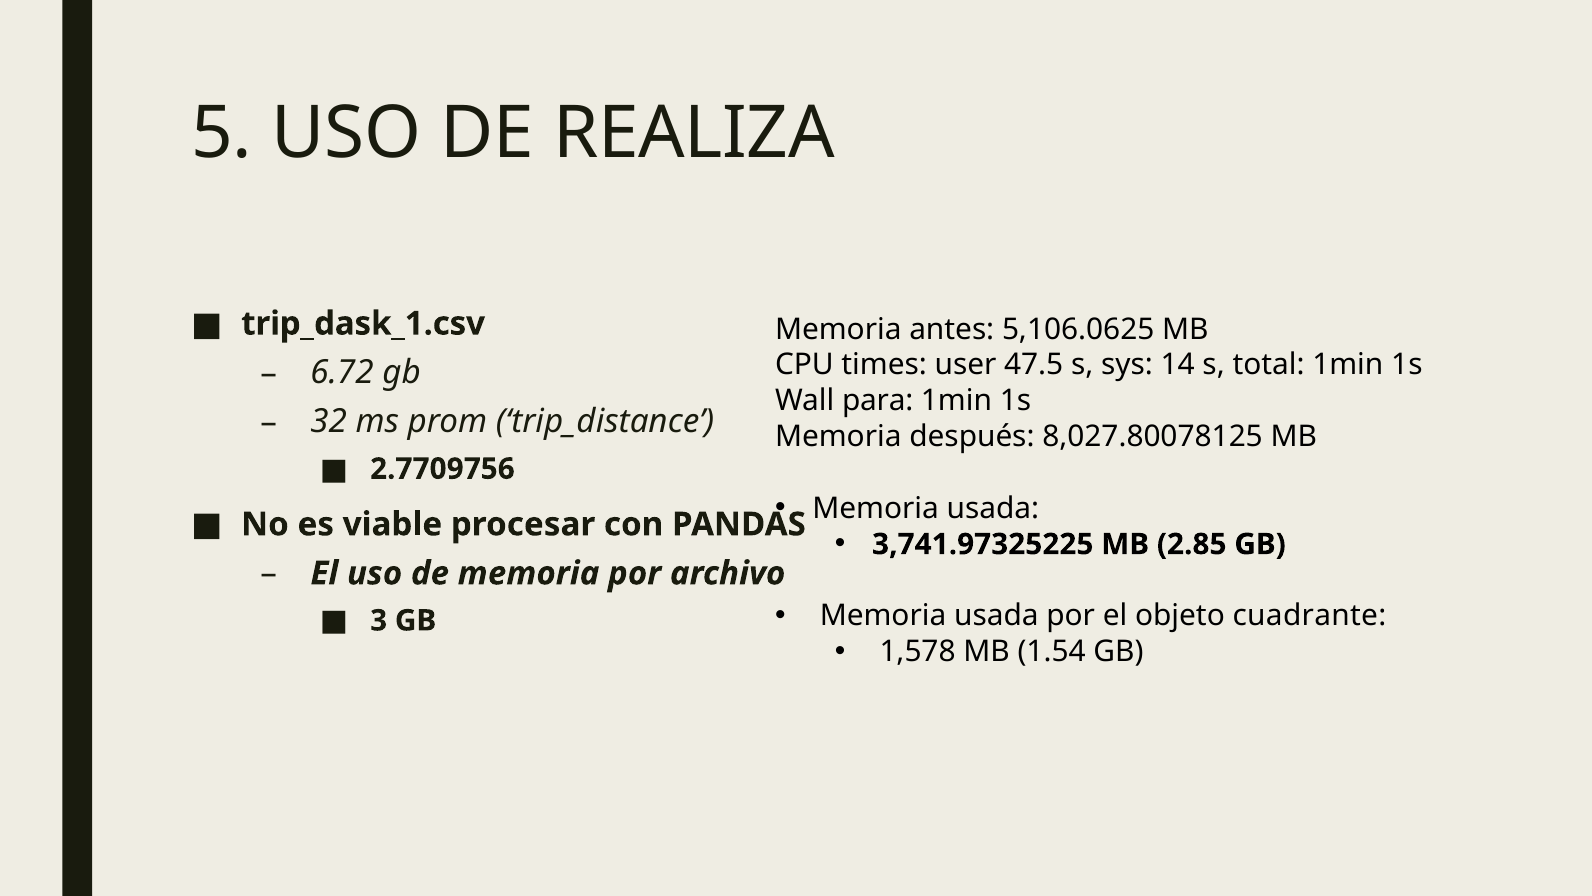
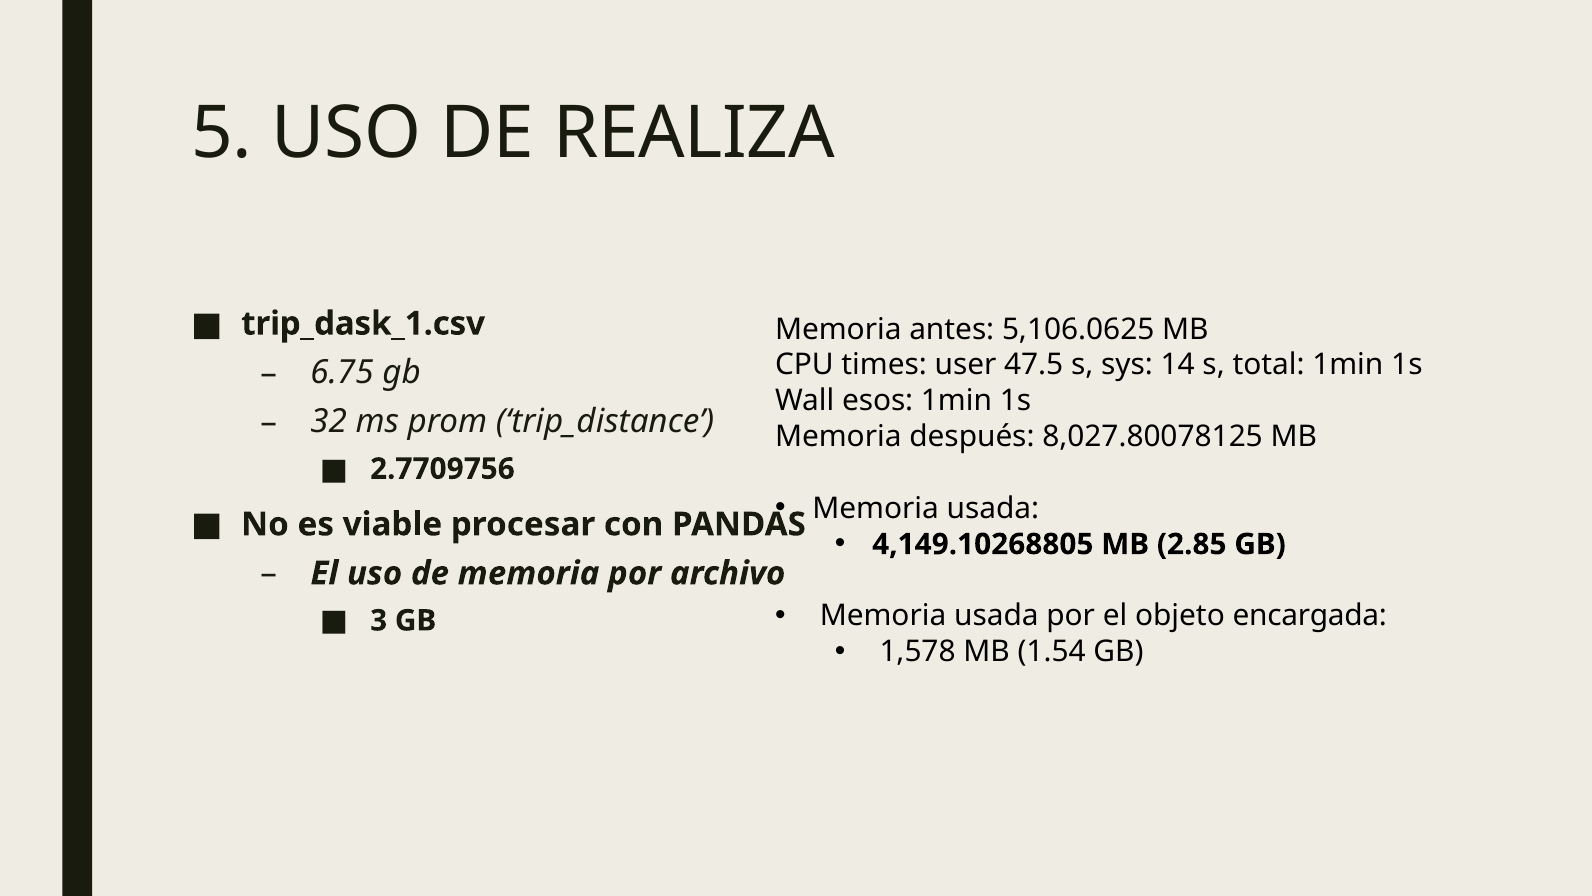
6.72: 6.72 -> 6.75 (342, 372)
para: para -> esos (878, 401)
3,741.97325225: 3,741.97325225 -> 4,149.10268805 (983, 544)
cuadrante: cuadrante -> encargada (1310, 616)
